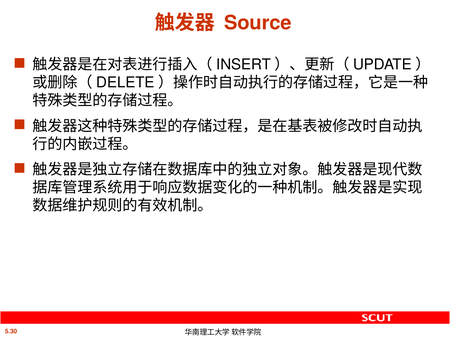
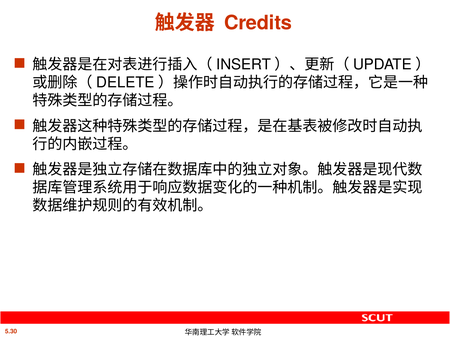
Source: Source -> Credits (258, 23)
